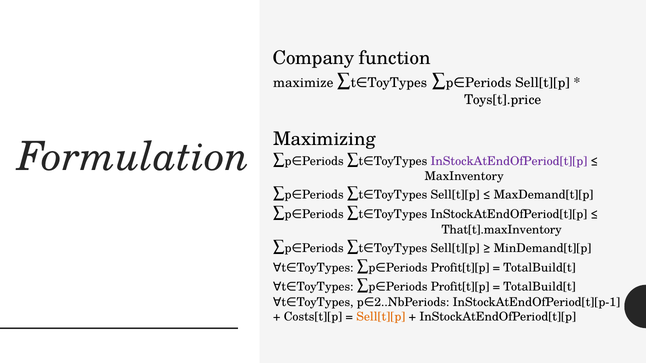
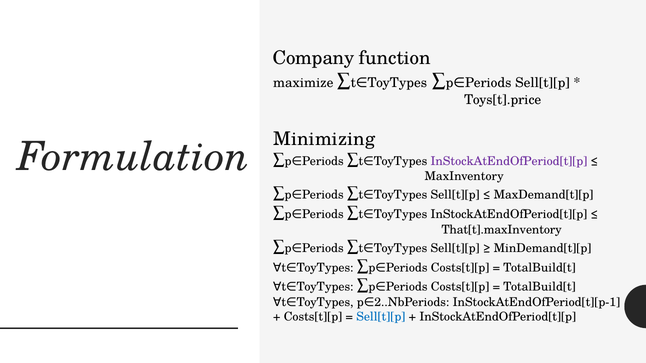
Maximizing: Maximizing -> Minimizing (324, 139)
Profit[t][p: Profit[t][p -> Costs[t][p (460, 268)
Profit[t][p: Profit[t][p -> Costs[t][p (460, 287)
Sell[t][p colour: orange -> blue (381, 317)
